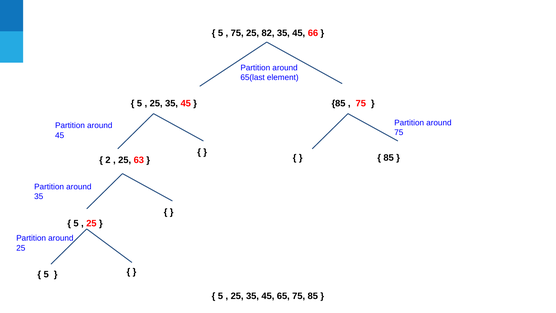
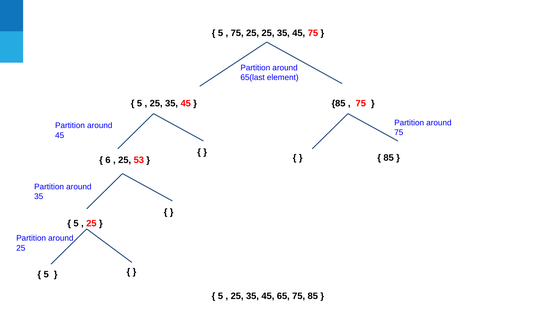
25 82: 82 -> 25 (268, 33)
45 66: 66 -> 75 (313, 33)
2: 2 -> 6 (108, 160)
63: 63 -> 53 (139, 160)
